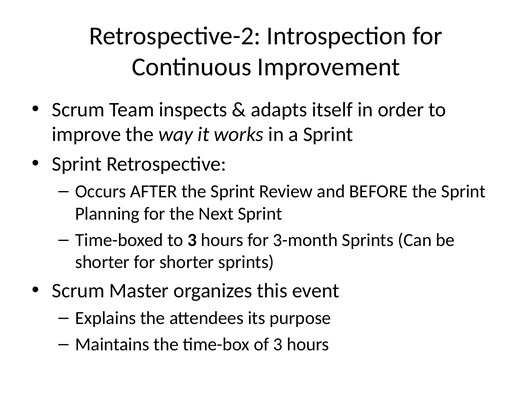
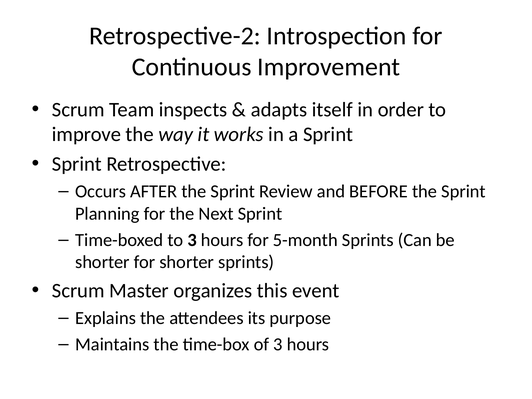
3-month: 3-month -> 5-month (305, 240)
